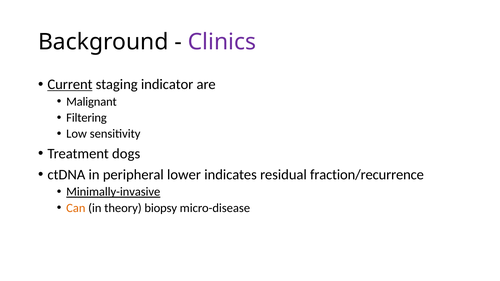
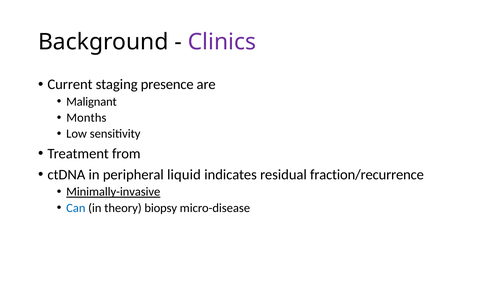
Current underline: present -> none (70, 85)
indicator: indicator -> presence (167, 85)
Filtering: Filtering -> Months (86, 118)
dogs: dogs -> from (126, 154)
lower: lower -> liquid (184, 175)
Can colour: orange -> blue (76, 208)
